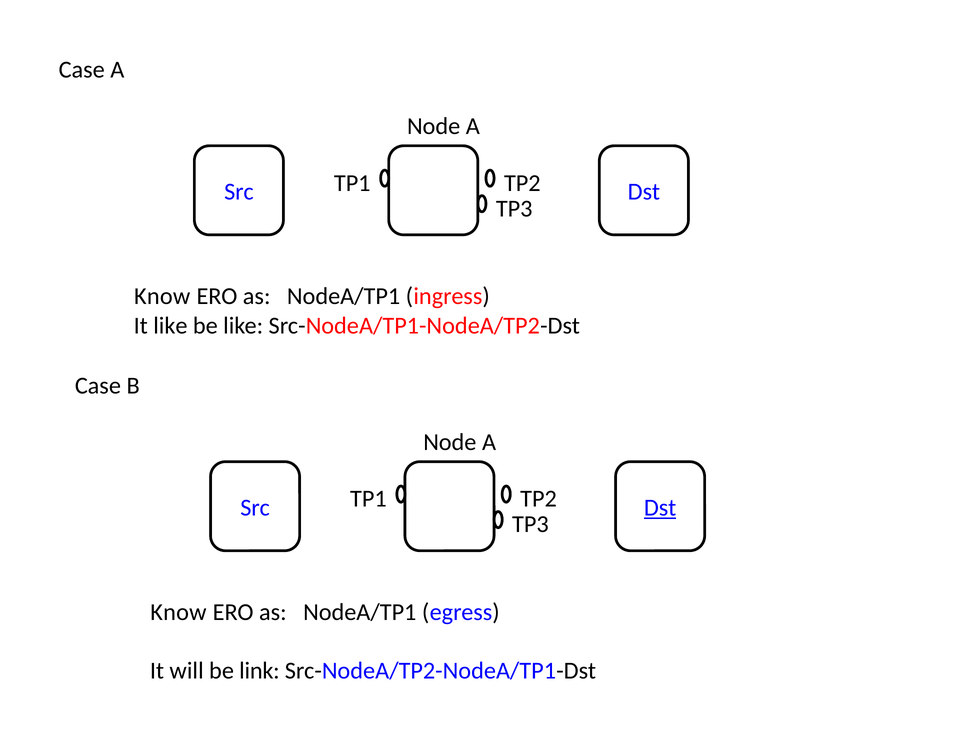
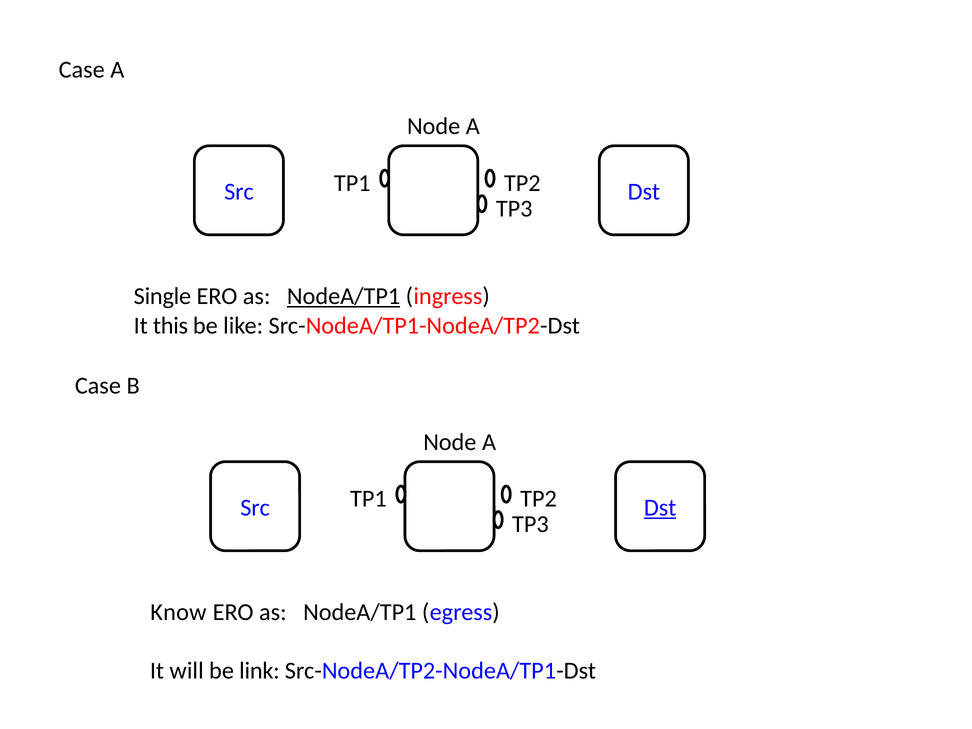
Know: Know -> Single (162, 296)
NodeA/TP1 underline: none -> present (344, 296)
It like: like -> this (171, 326)
